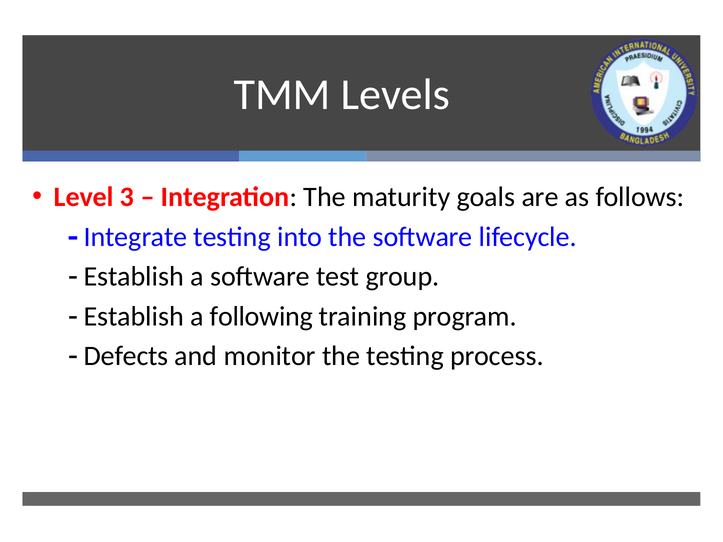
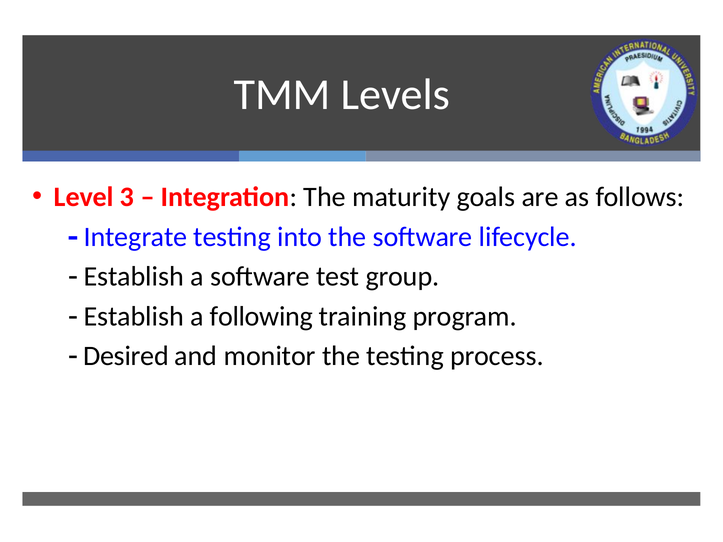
Defects: Defects -> Desired (126, 356)
